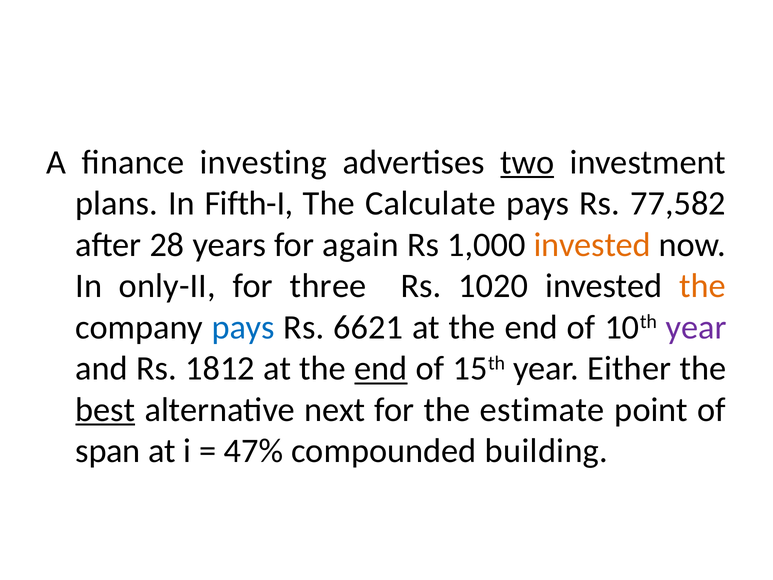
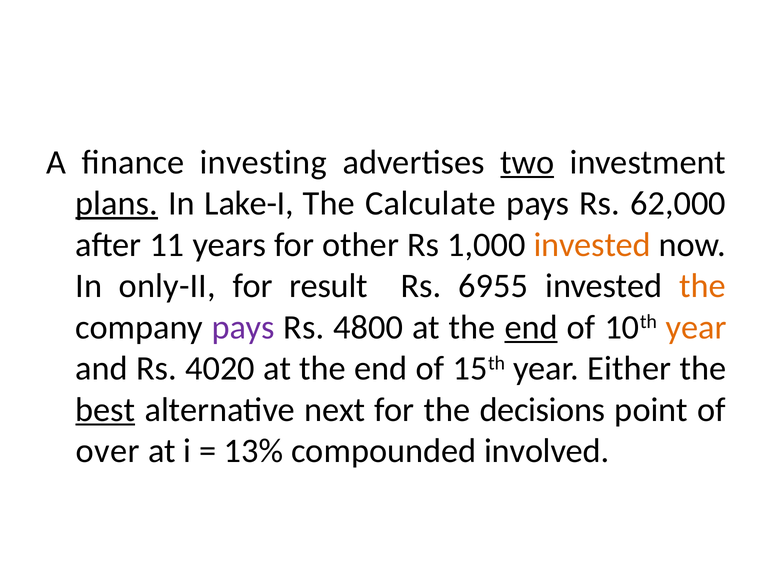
plans underline: none -> present (117, 203)
Fifth-I: Fifth-I -> Lake-I (249, 203)
77,582: 77,582 -> 62,000 (678, 203)
28: 28 -> 11 (167, 245)
again: again -> other (361, 245)
three: three -> result (328, 286)
1020: 1020 -> 6955 (493, 286)
pays colour: blue -> purple (243, 327)
6621: 6621 -> 4800 (368, 327)
end underline: none -> present (531, 327)
year colour: purple -> orange (696, 327)
1812: 1812 -> 4020 (220, 368)
end underline: present -> none (381, 368)
estimate: estimate -> decisions (543, 410)
span: span -> over (108, 451)
47%: 47% -> 13% (254, 451)
building: building -> involved (547, 451)
